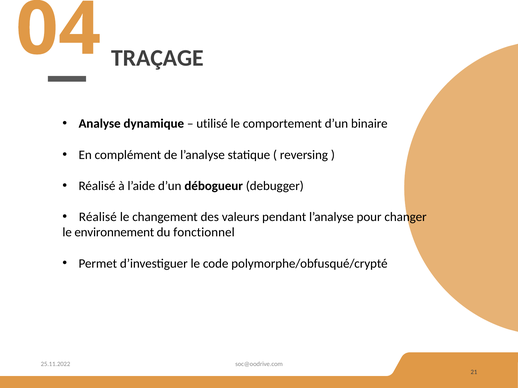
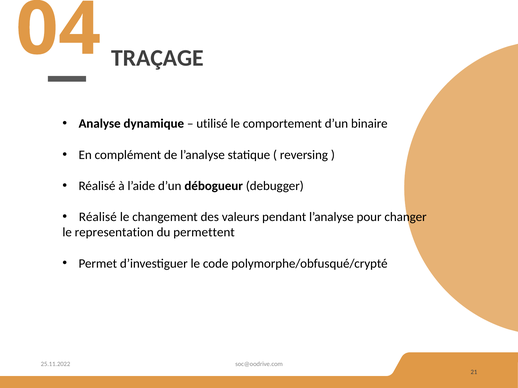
environnement: environnement -> representation (114, 233)
fonctionnel: fonctionnel -> permettent (204, 233)
